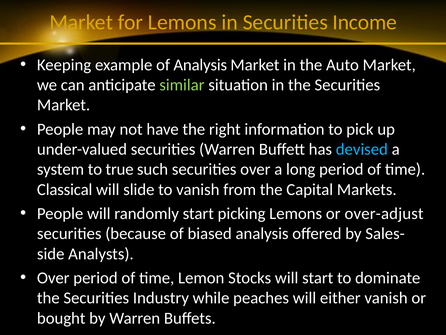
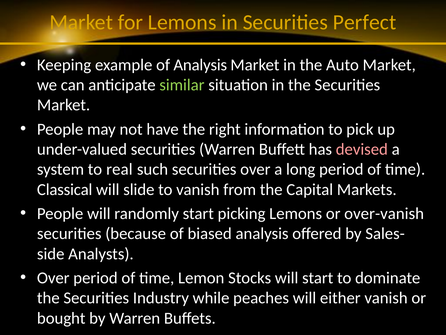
Income: Income -> Perfect (365, 22)
devised colour: light blue -> pink (362, 149)
true: true -> real (119, 169)
over-adjust: over-adjust -> over-vanish (384, 213)
